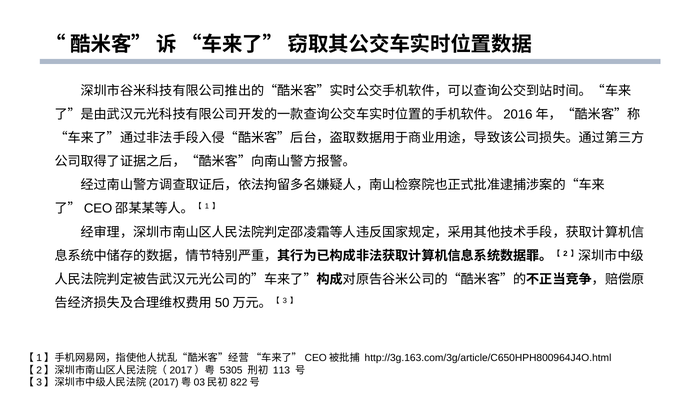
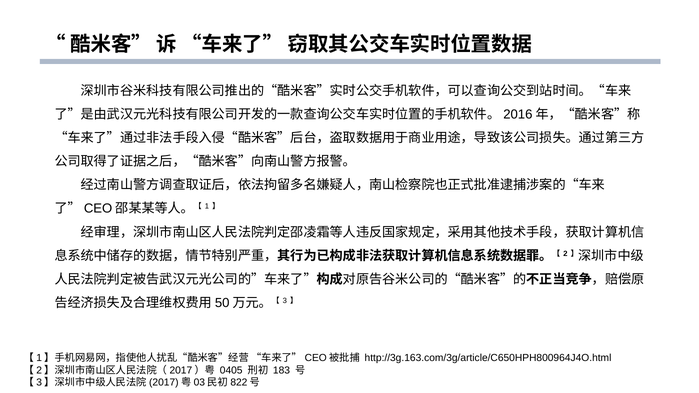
5305: 5305 -> 0405 (231, 371)
113: 113 -> 183 (281, 371)
